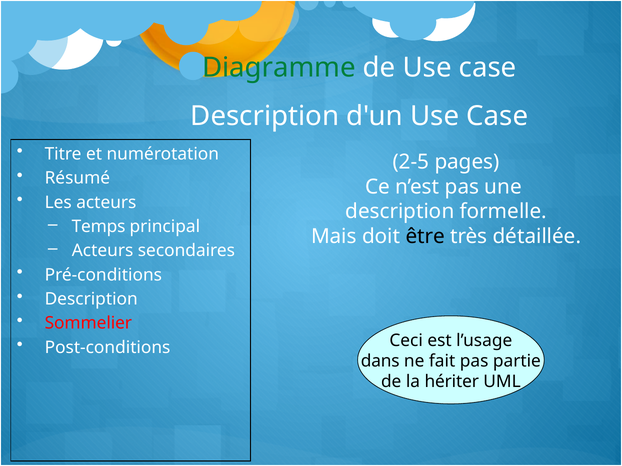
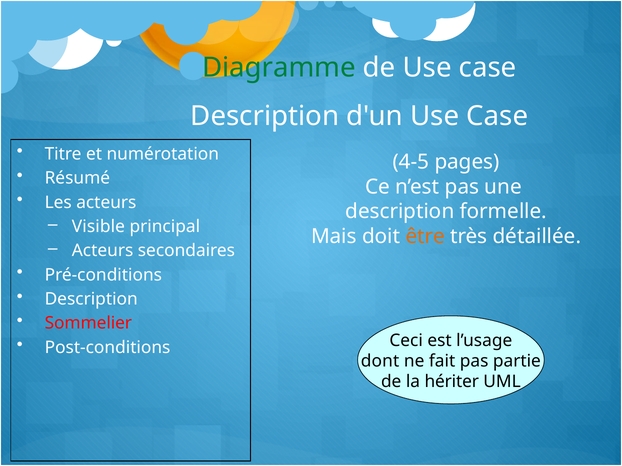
2-5: 2-5 -> 4-5 (411, 162)
Temps: Temps -> Visible (98, 227)
être colour: black -> orange (425, 237)
dans: dans -> dont (380, 361)
